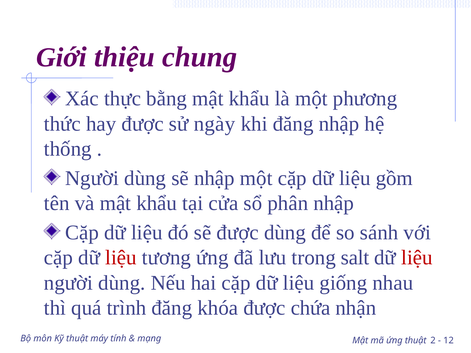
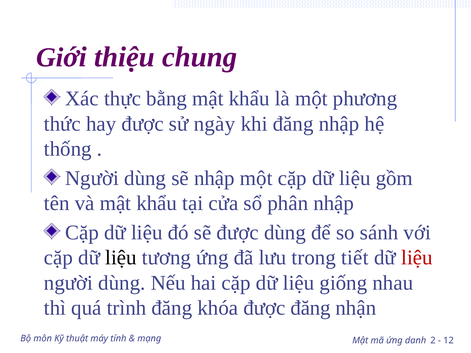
liệu colour: red -> black (121, 258)
salt: salt -> tiết (355, 258)
được chứa: chứa -> đăng (311, 308)
ứng thuật: thuật -> danh (416, 341)
